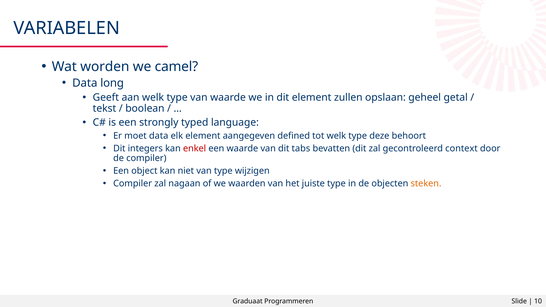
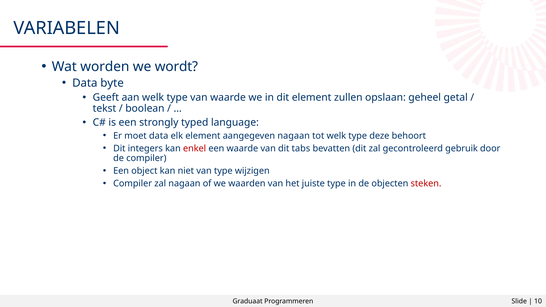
camel: camel -> wordt (176, 67)
long: long -> byte (112, 83)
aangegeven defined: defined -> nagaan (294, 136)
context: context -> gebruik (462, 148)
steken colour: orange -> red (426, 183)
